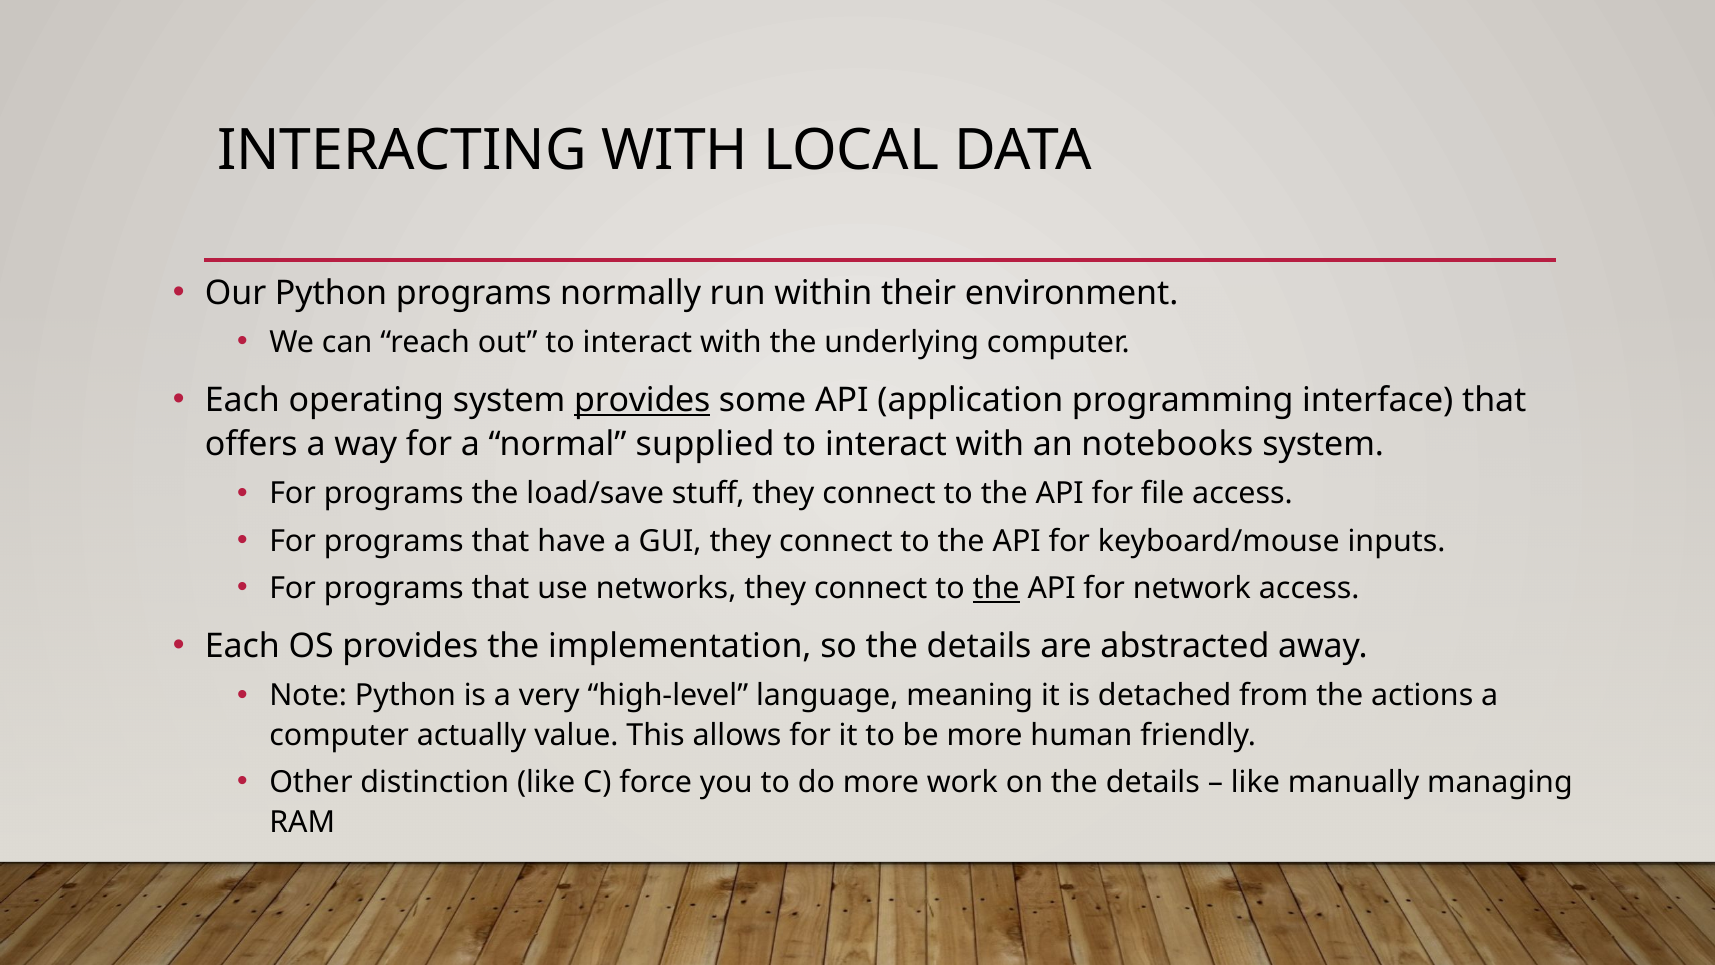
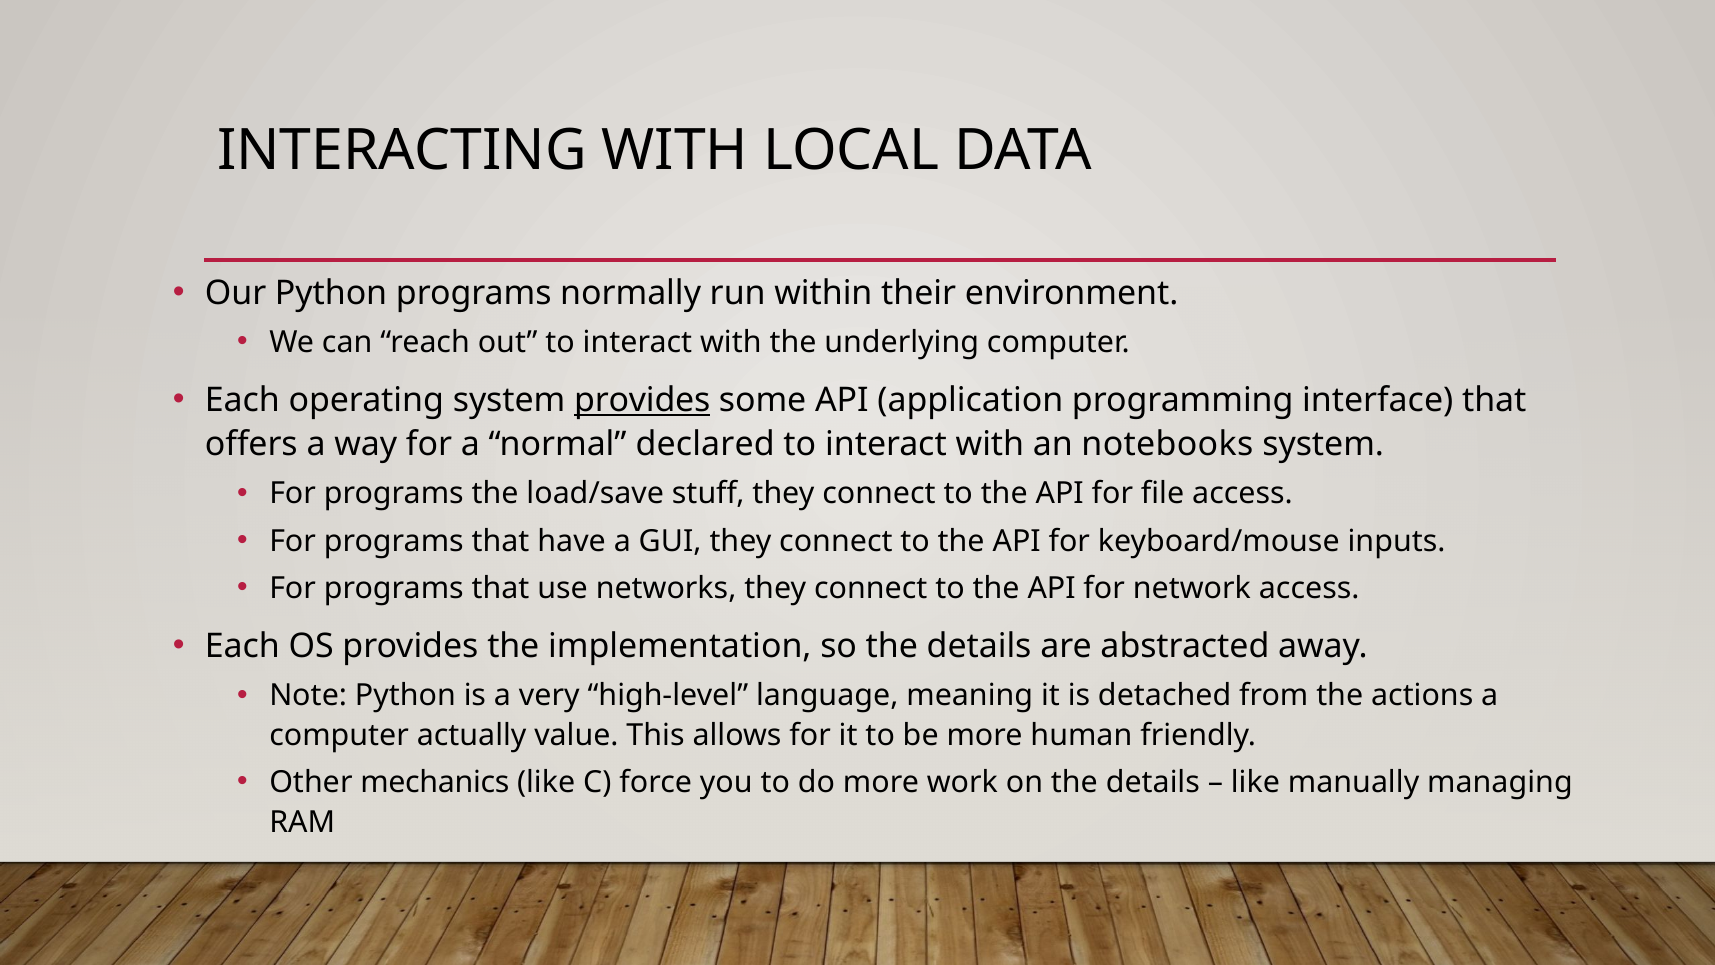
supplied: supplied -> declared (705, 444)
the underline: present -> none (996, 588)
distinction: distinction -> mechanics (435, 782)
